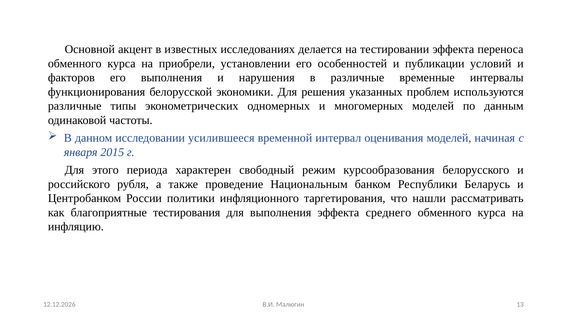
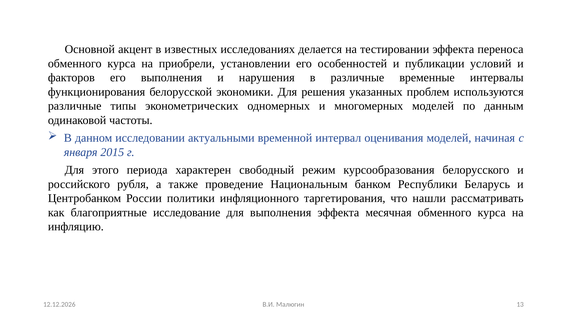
усилившееся: усилившееся -> актуальными (221, 138)
тестирования: тестирования -> исследование (187, 212)
среднего: среднего -> месячная (389, 212)
